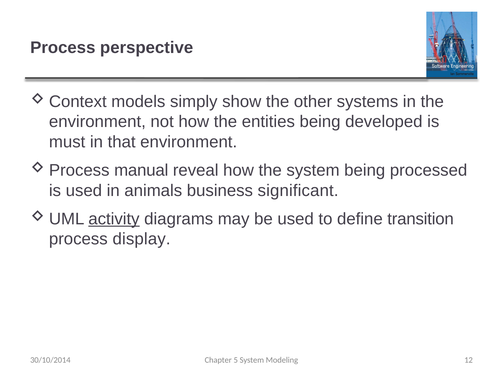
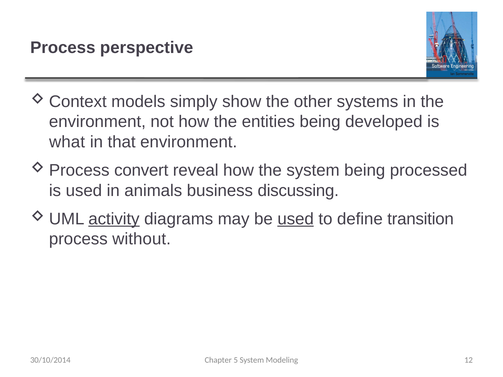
must: must -> what (67, 142)
manual: manual -> convert (141, 170)
significant: significant -> discussing (298, 191)
used underline: none -> present (296, 219)
display: display -> without (142, 239)
